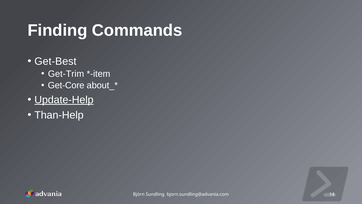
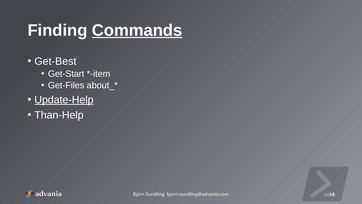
Commands underline: none -> present (137, 30)
Get-Trim: Get-Trim -> Get-Start (66, 74)
Get-Core: Get-Core -> Get-Files (66, 85)
